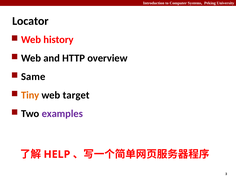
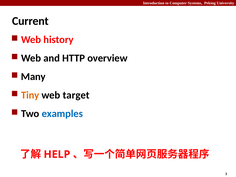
Locator: Locator -> Current (30, 21)
Same: Same -> Many (33, 77)
examples colour: purple -> blue (62, 114)
